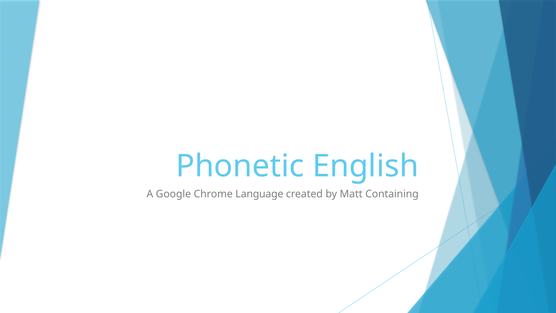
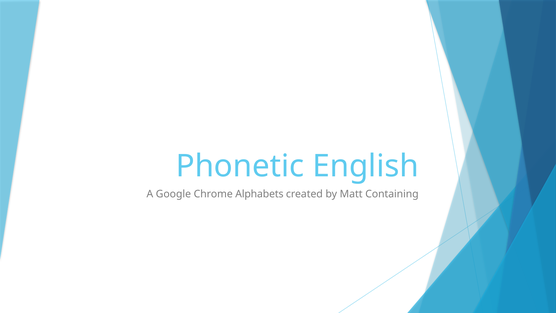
Language: Language -> Alphabets (259, 194)
